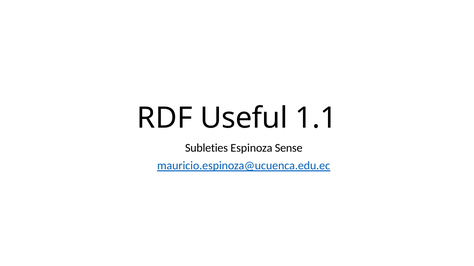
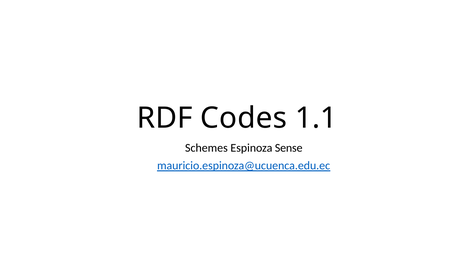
Useful: Useful -> Codes (244, 118)
Subleties: Subleties -> Schemes (206, 148)
